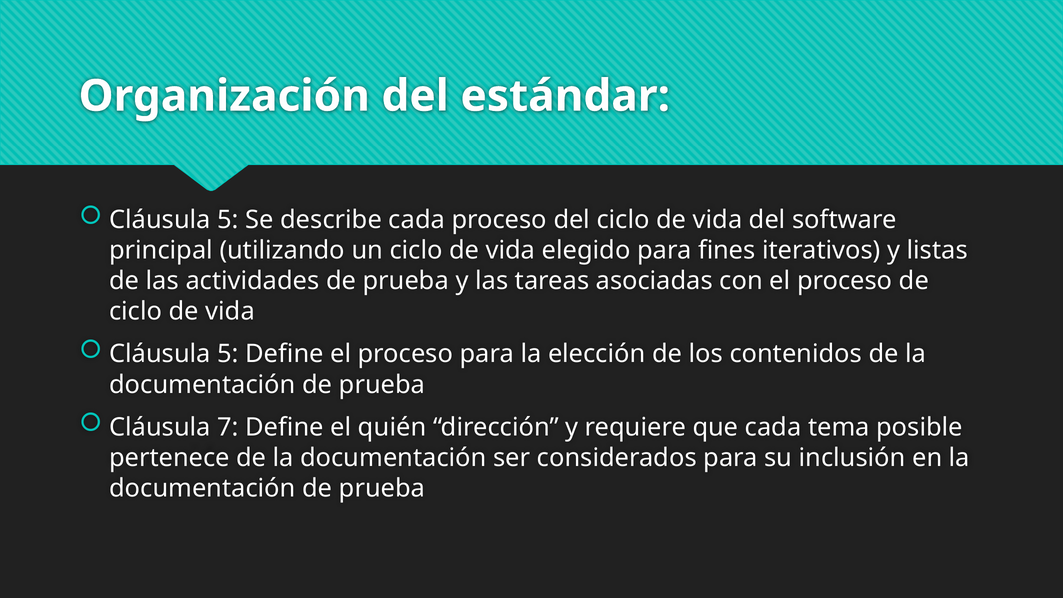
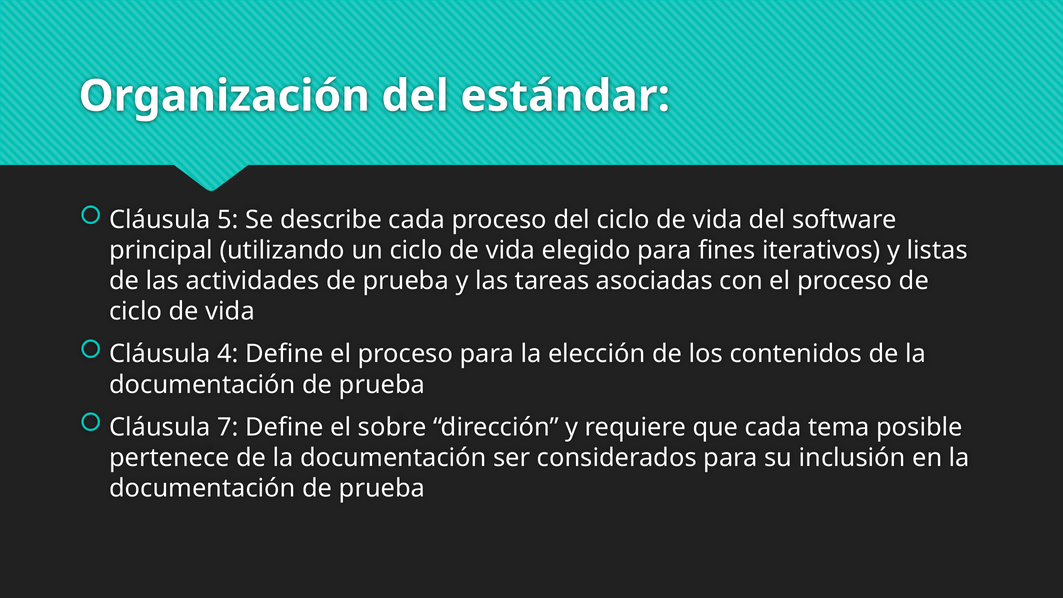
5: 5 -> 4 (228, 354)
quién: quién -> sobre (392, 427)
